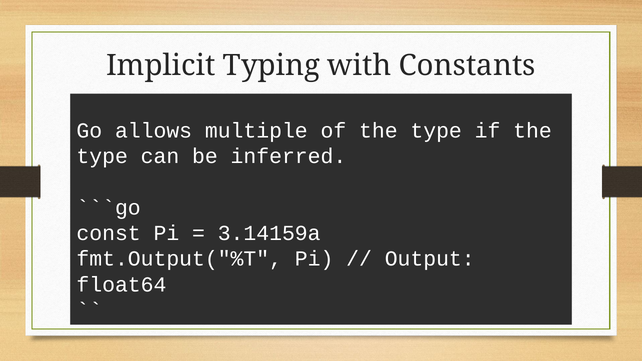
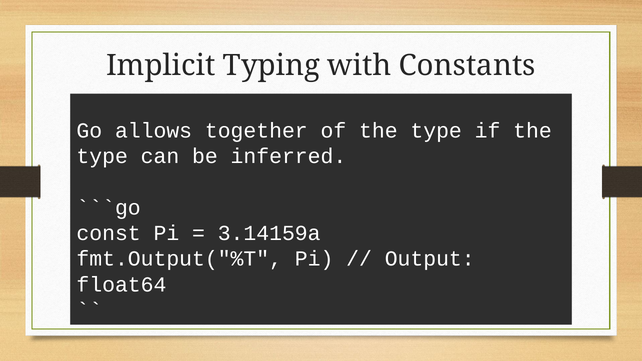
multiple: multiple -> together (256, 131)
